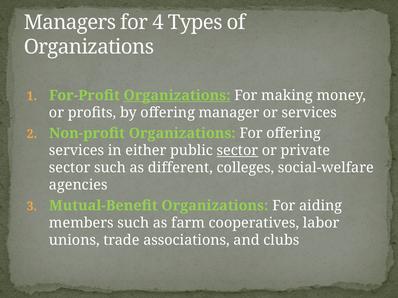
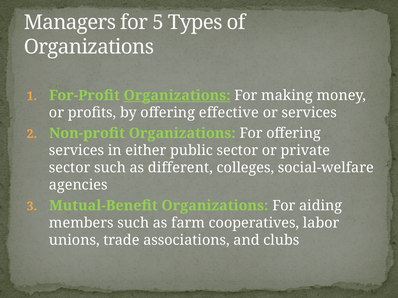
4: 4 -> 5 (158, 22)
manager: manager -> effective (229, 113)
sector underline: present -> none (237, 151)
